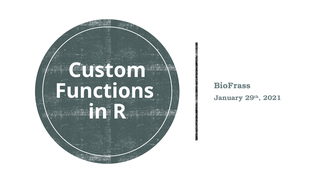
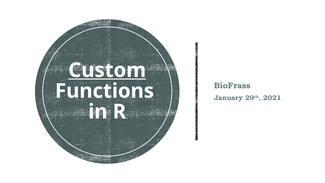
Custom underline: none -> present (107, 70)
